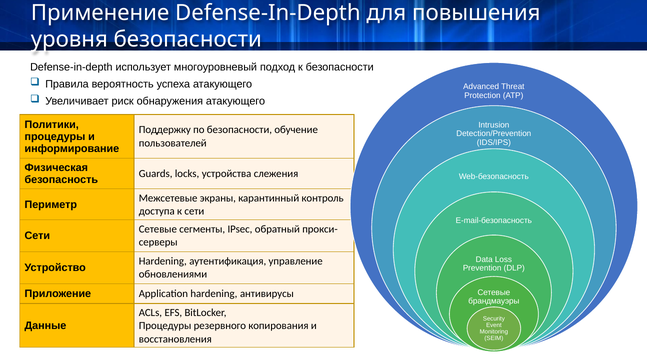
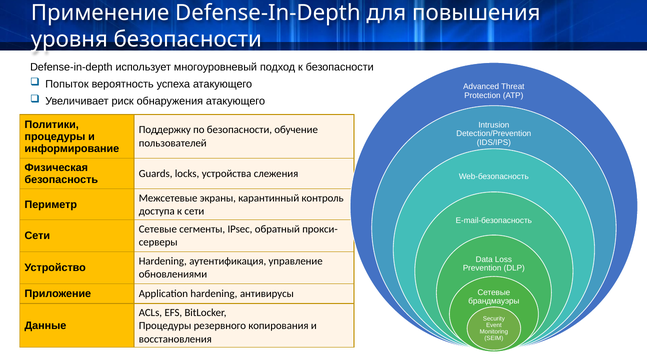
Правила: Правила -> Попыток (67, 84)
